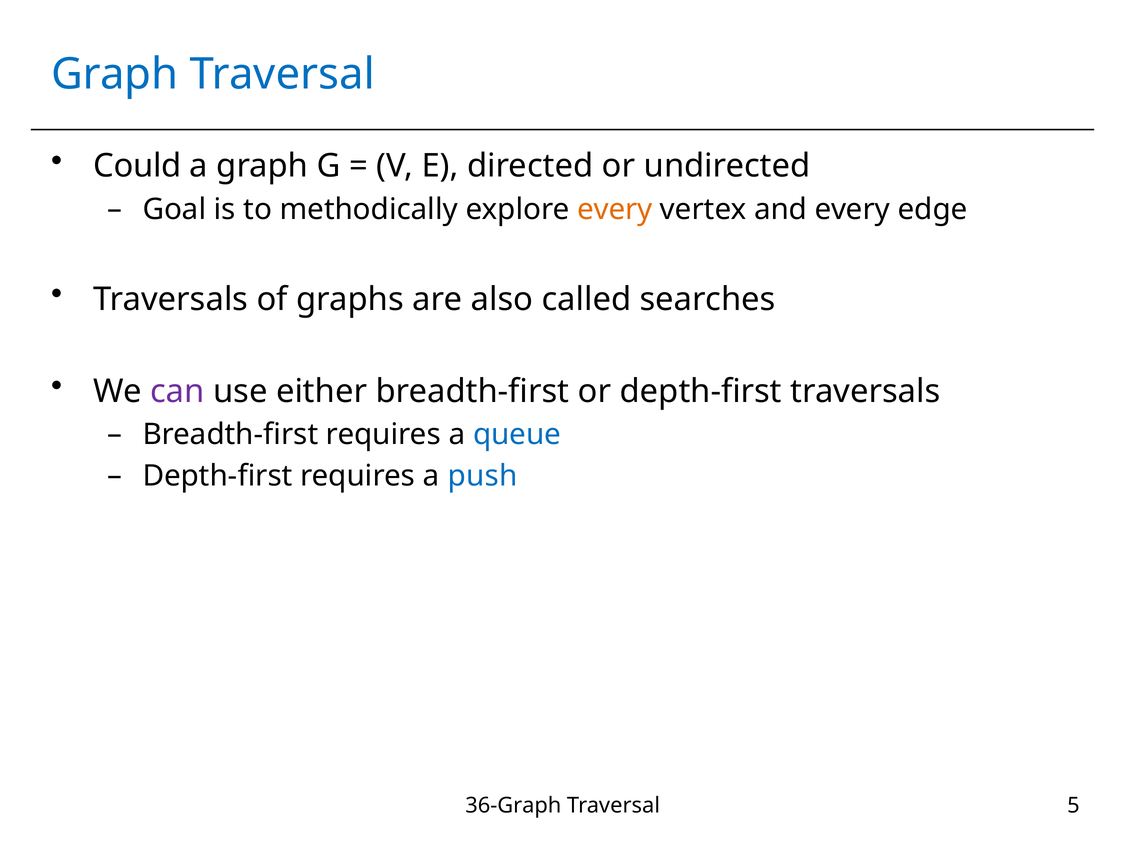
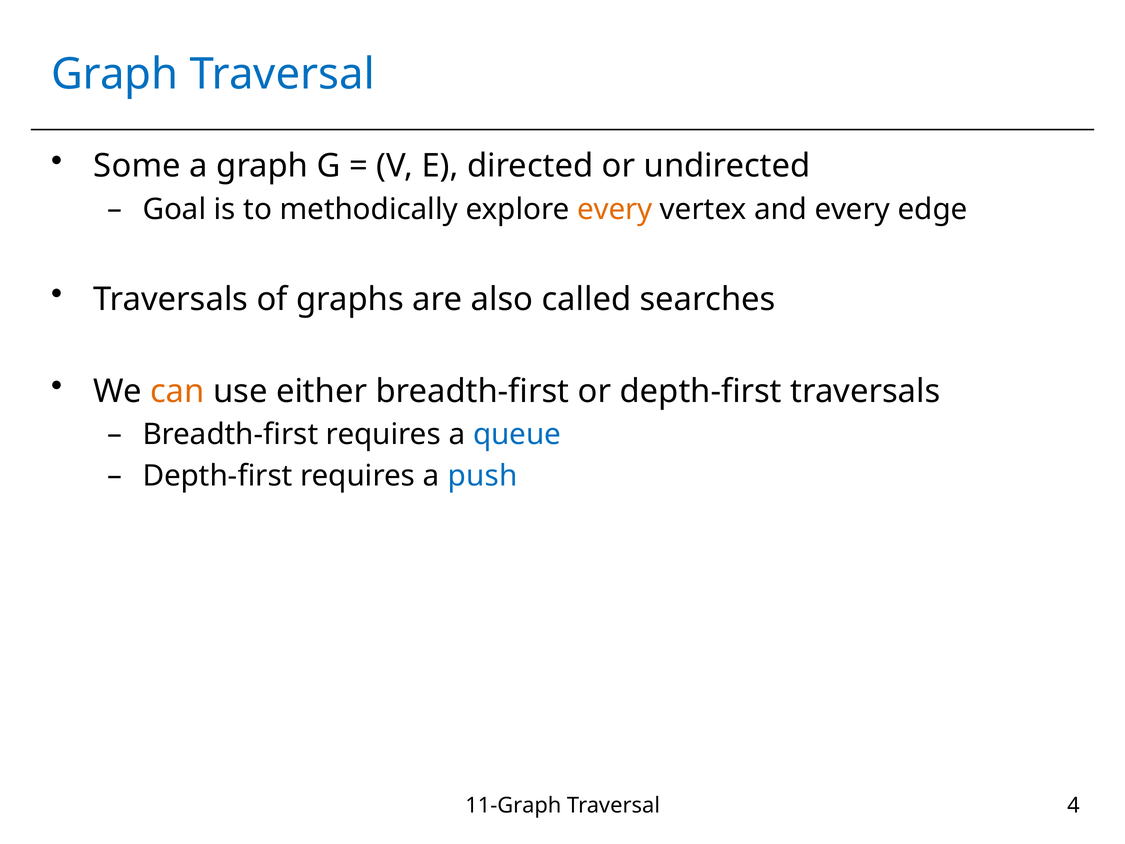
Could: Could -> Some (137, 166)
can colour: purple -> orange (177, 391)
36-Graph: 36-Graph -> 11-Graph (513, 805)
5: 5 -> 4 (1074, 805)
